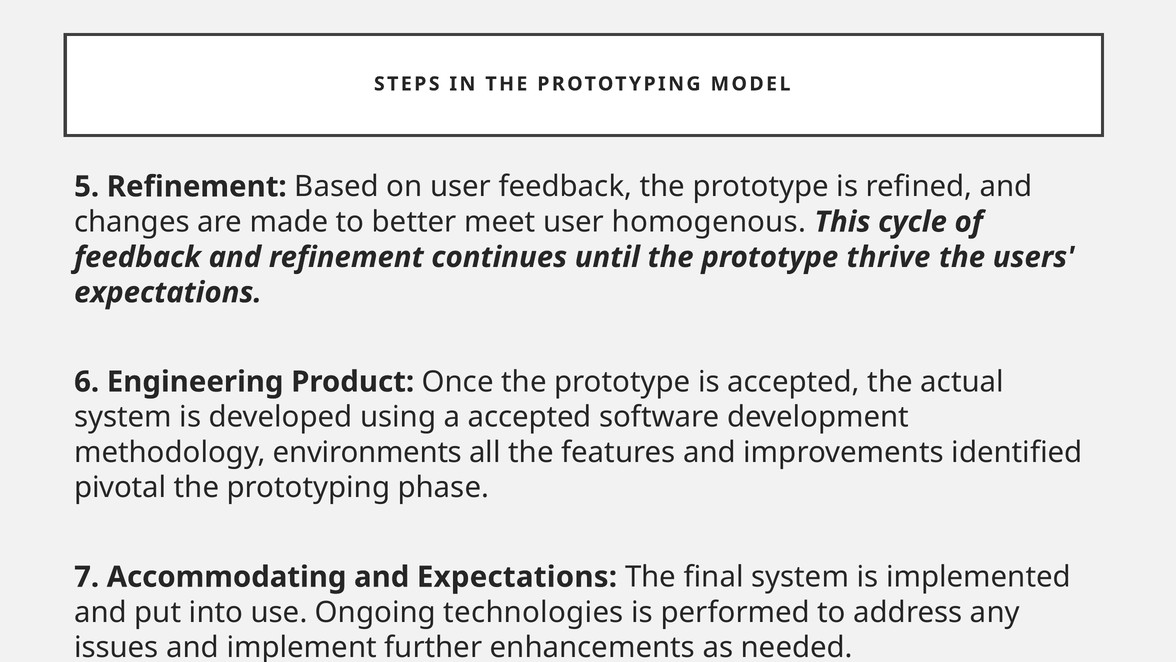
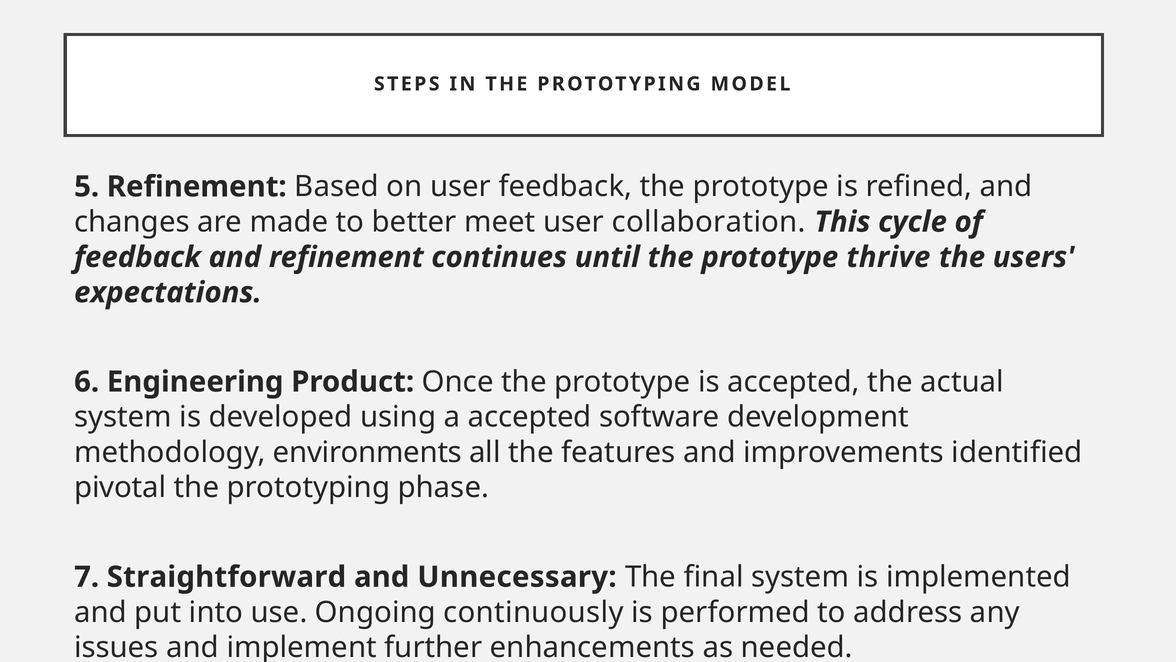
homogenous: homogenous -> collaboration (709, 222)
Accommodating: Accommodating -> Straightforward (226, 577)
and Expectations: Expectations -> Unnecessary (517, 577)
technologies: technologies -> continuously (533, 612)
